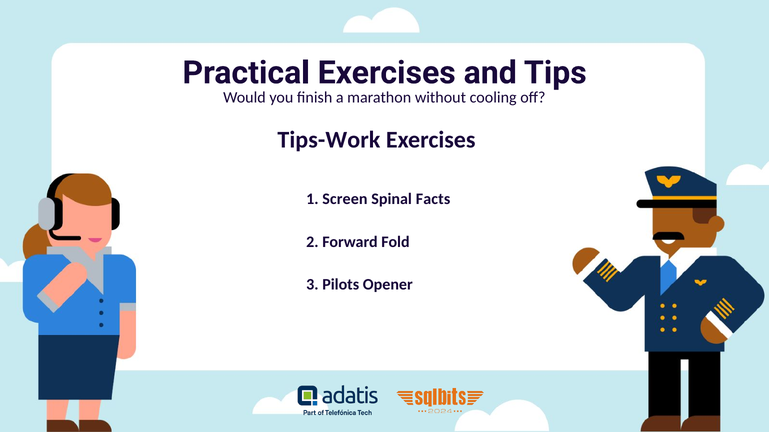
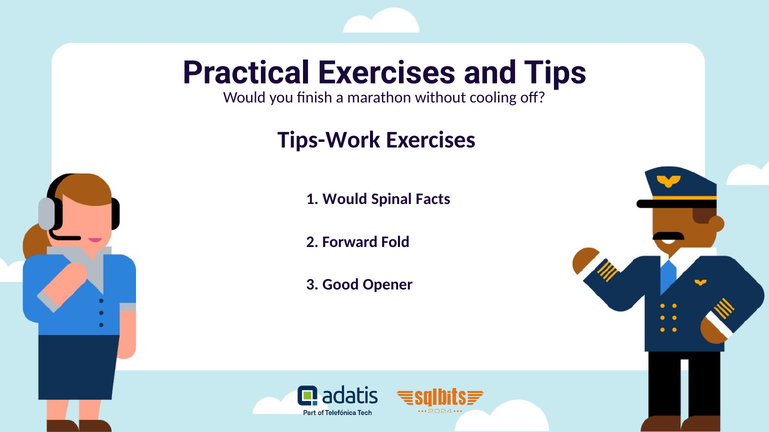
1 Screen: Screen -> Would (345, 199)
Pilots: Pilots -> Good (341, 285)
